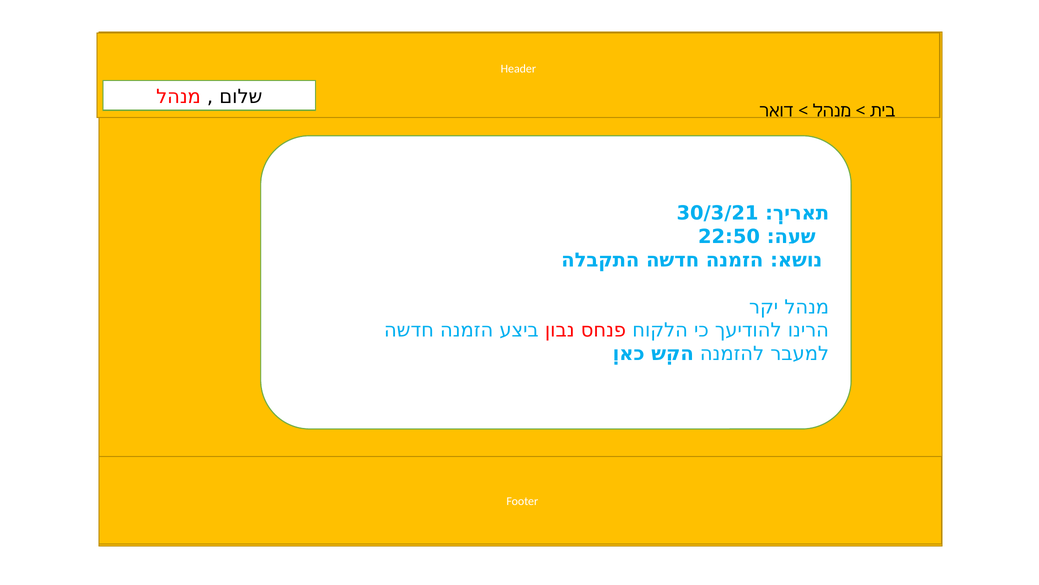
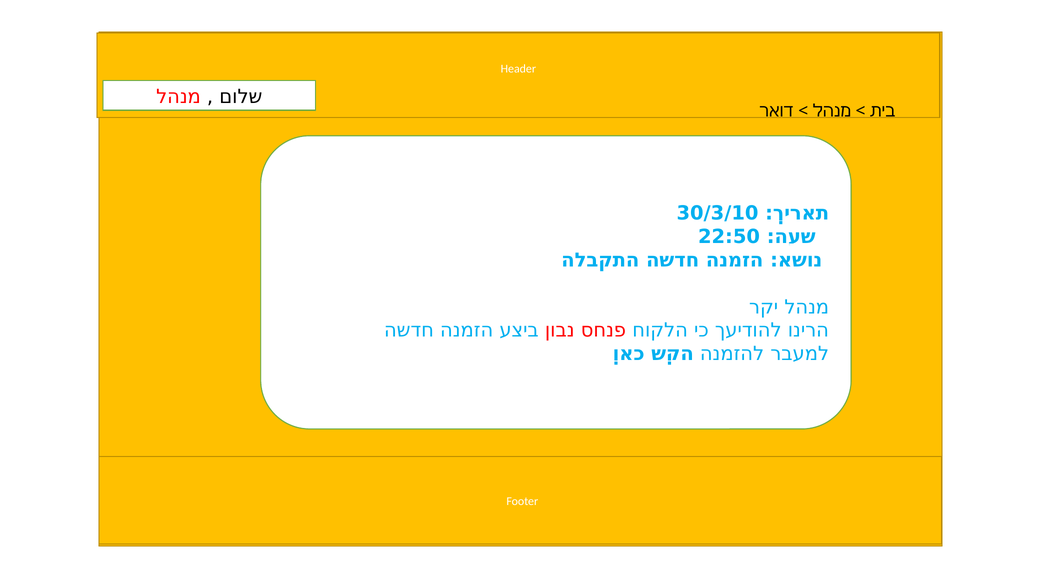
30/3/21: 30/3/21 -> 30/3/10 (717, 213)
